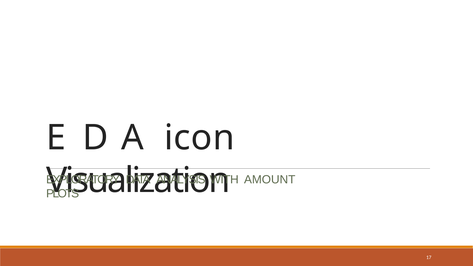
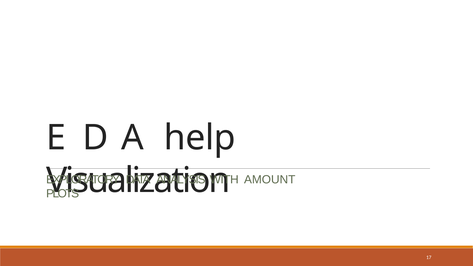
icon: icon -> help (200, 138)
